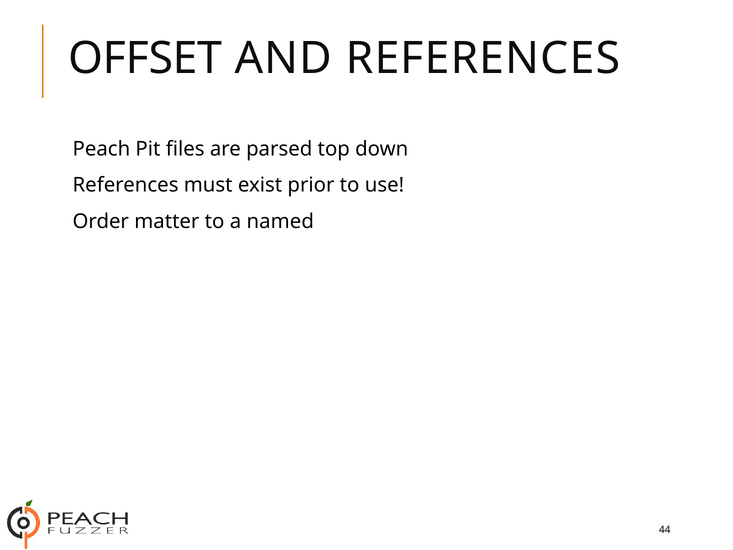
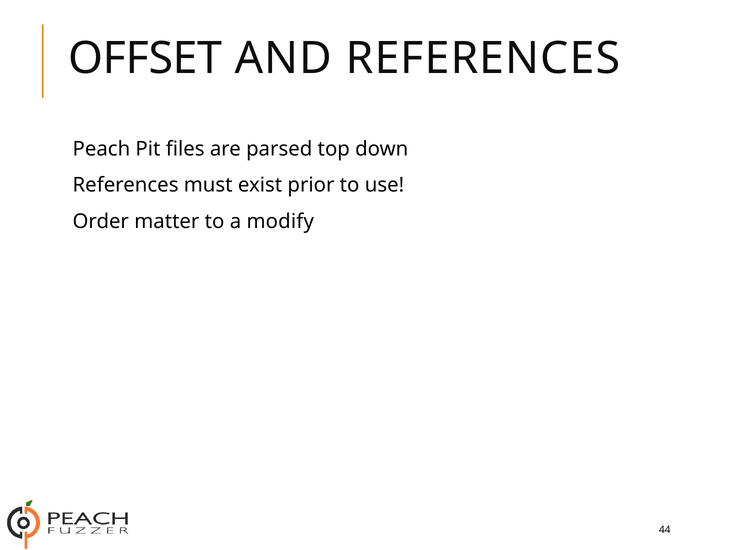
named: named -> modify (280, 221)
